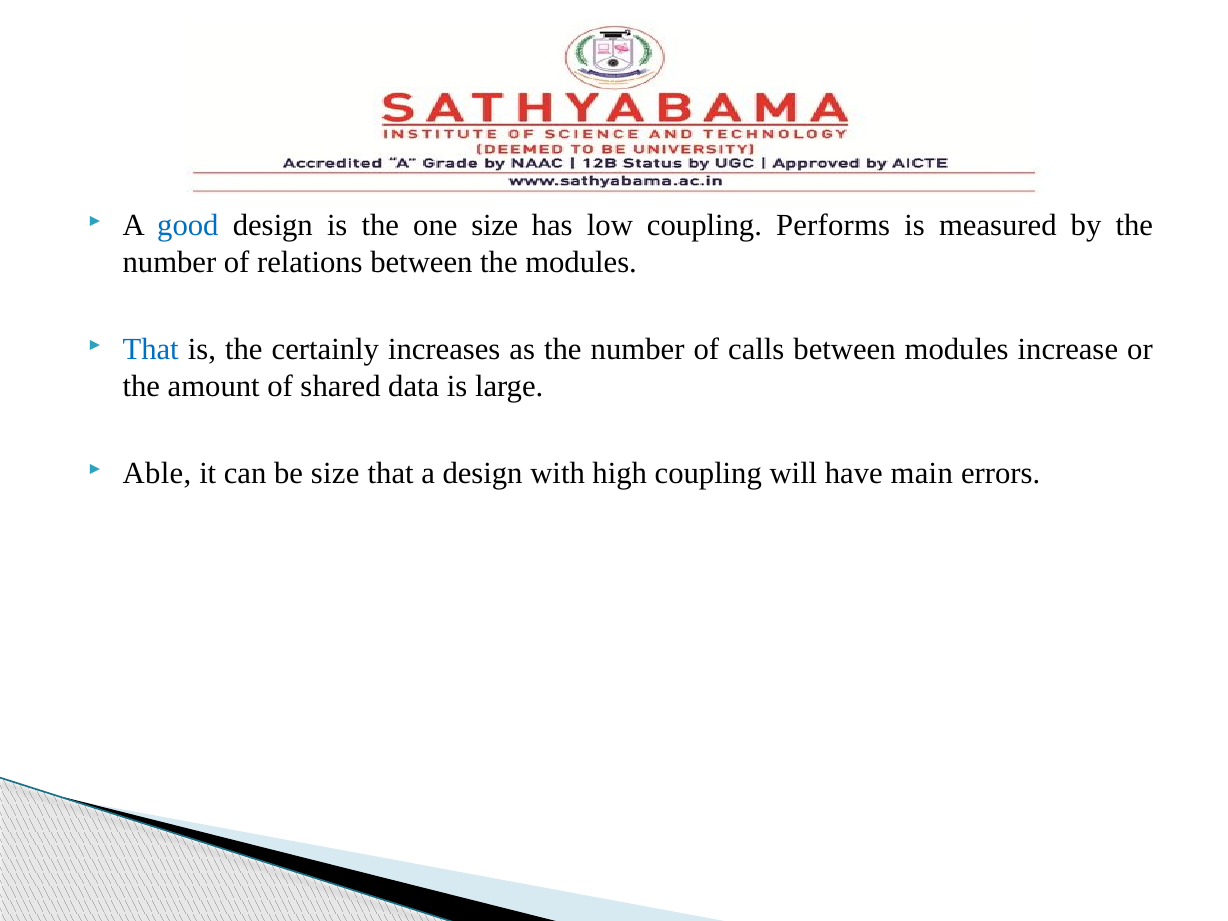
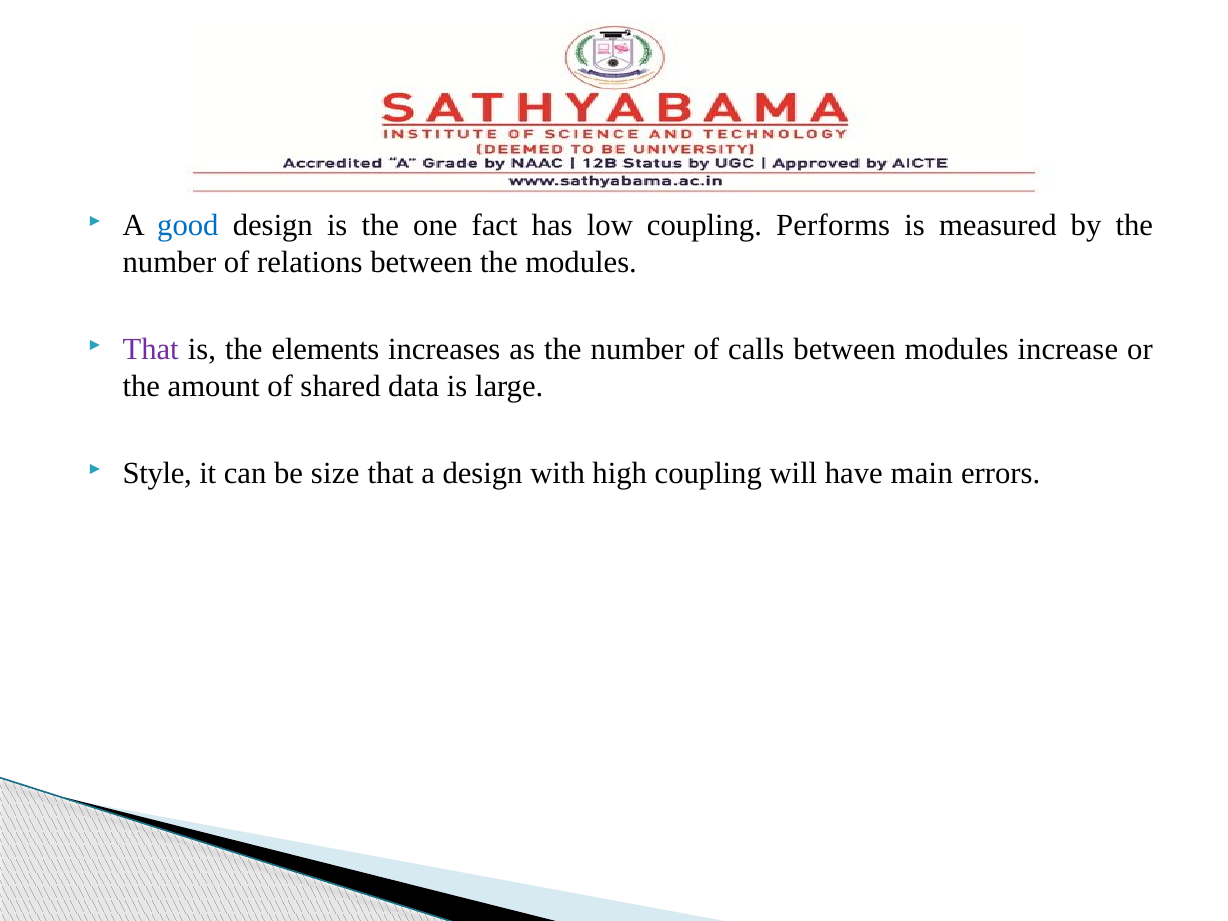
one size: size -> fact (495, 226)
That colour: blue -> purple (151, 350)
certainly: certainly -> elements (325, 350)
Able: Able -> Style (157, 474)
